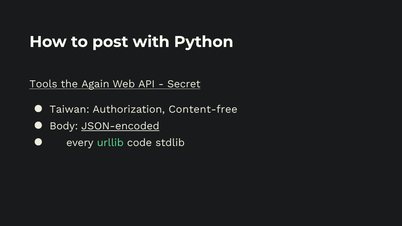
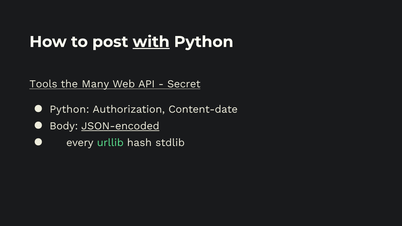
with underline: none -> present (151, 42)
Again: Again -> Many (95, 84)
Taiwan: Taiwan -> Python (69, 110)
Content-free: Content-free -> Content-date (203, 110)
code: code -> hash (139, 143)
